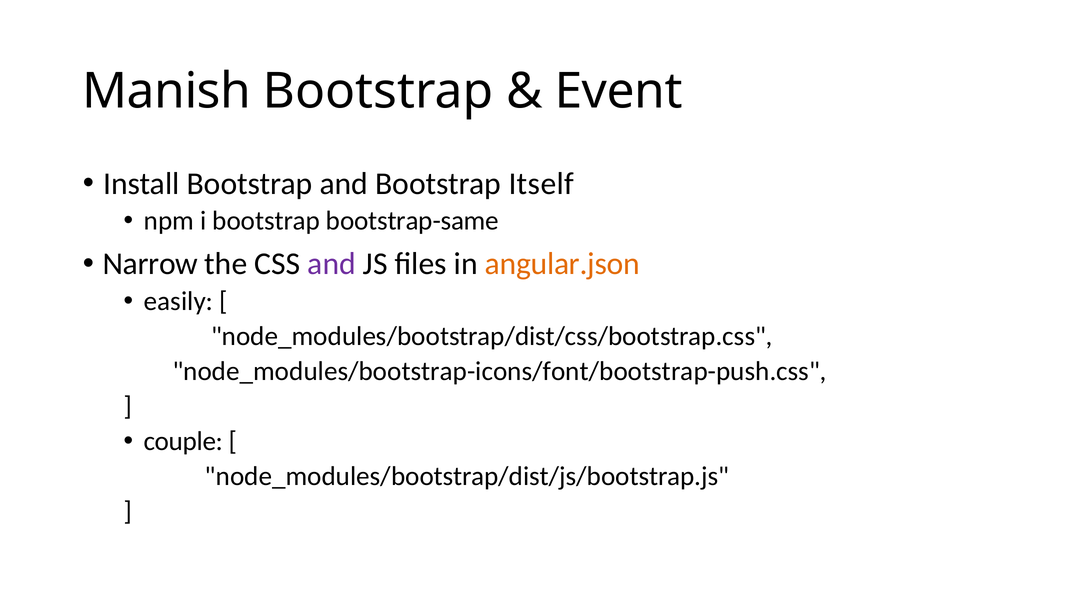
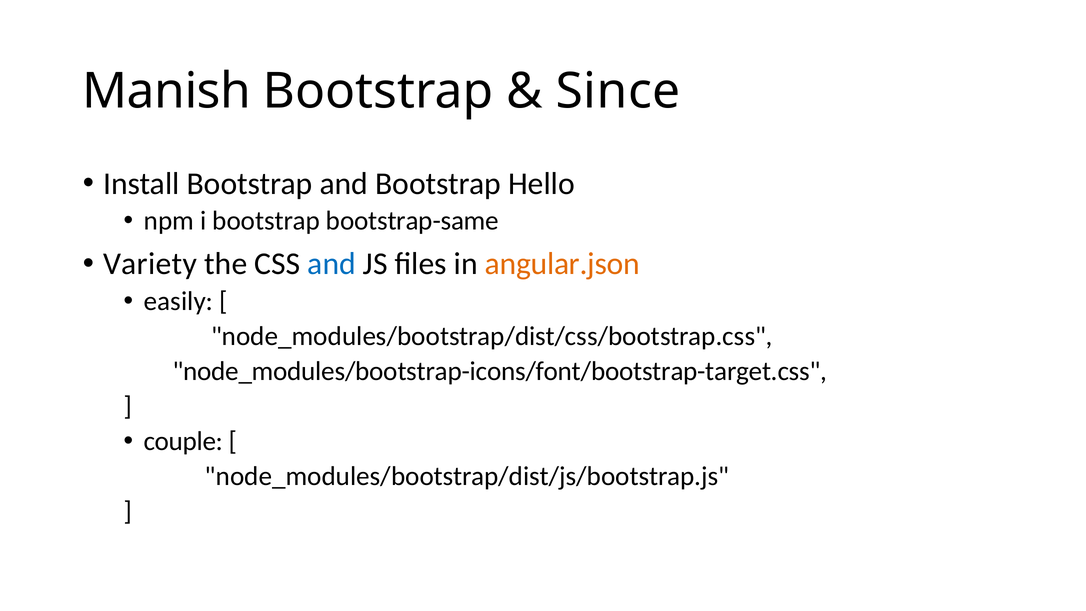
Event: Event -> Since (618, 91)
Itself: Itself -> Hello (541, 184)
Narrow: Narrow -> Variety (150, 264)
and colour: purple -> blue (332, 264)
node_modules/bootstrap-icons/font/bootstrap-push.css: node_modules/bootstrap-icons/font/bootstrap-push.css -> node_modules/bootstrap-icons/font/bootstrap-target.css (500, 371)
